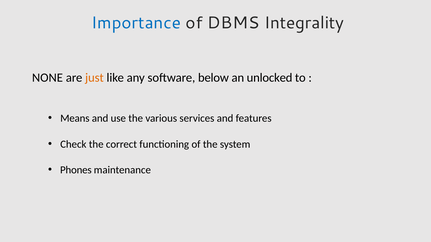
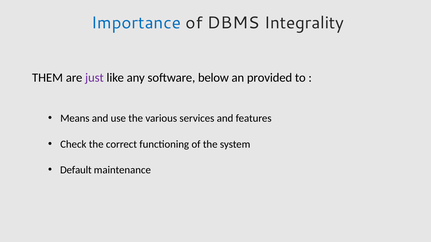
NONE: NONE -> THEM (47, 78)
just colour: orange -> purple (94, 78)
unlocked: unlocked -> provided (270, 78)
Phones: Phones -> Default (76, 170)
